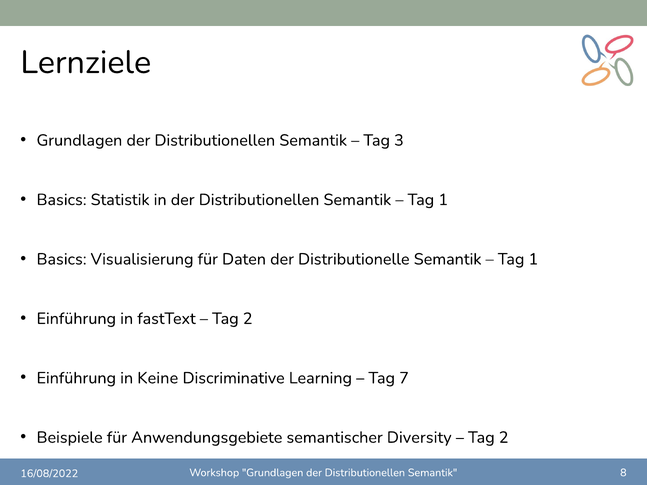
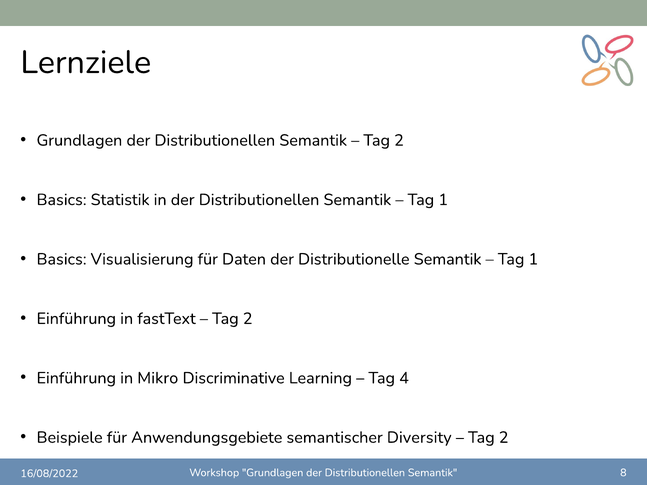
3: 3 -> 2 (399, 140)
Keine: Keine -> Mikro (158, 378)
7: 7 -> 4 (404, 378)
